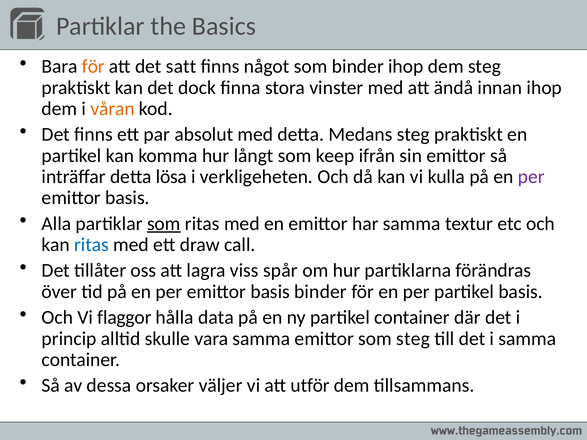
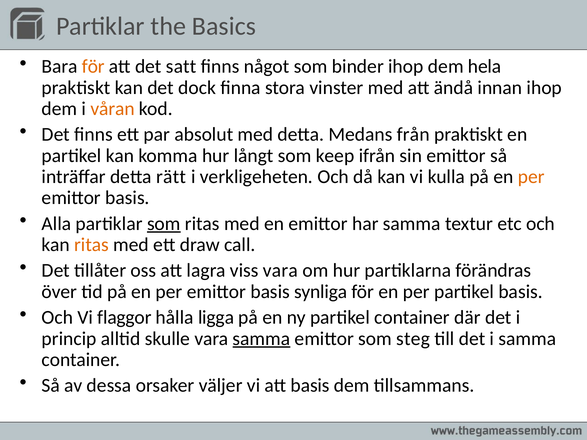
dem steg: steg -> hela (485, 66)
Medans steg: steg -> från (413, 135)
lösa: lösa -> rätt (171, 177)
per colour: purple -> orange (531, 177)
ritas colour: blue -> orange (92, 245)
viss spår: spår -> vara (280, 271)
basis binder: binder -> synliga (321, 292)
data: data -> ligga (216, 318)
samma underline: none -> present (261, 339)
att utför: utför -> basis (310, 386)
